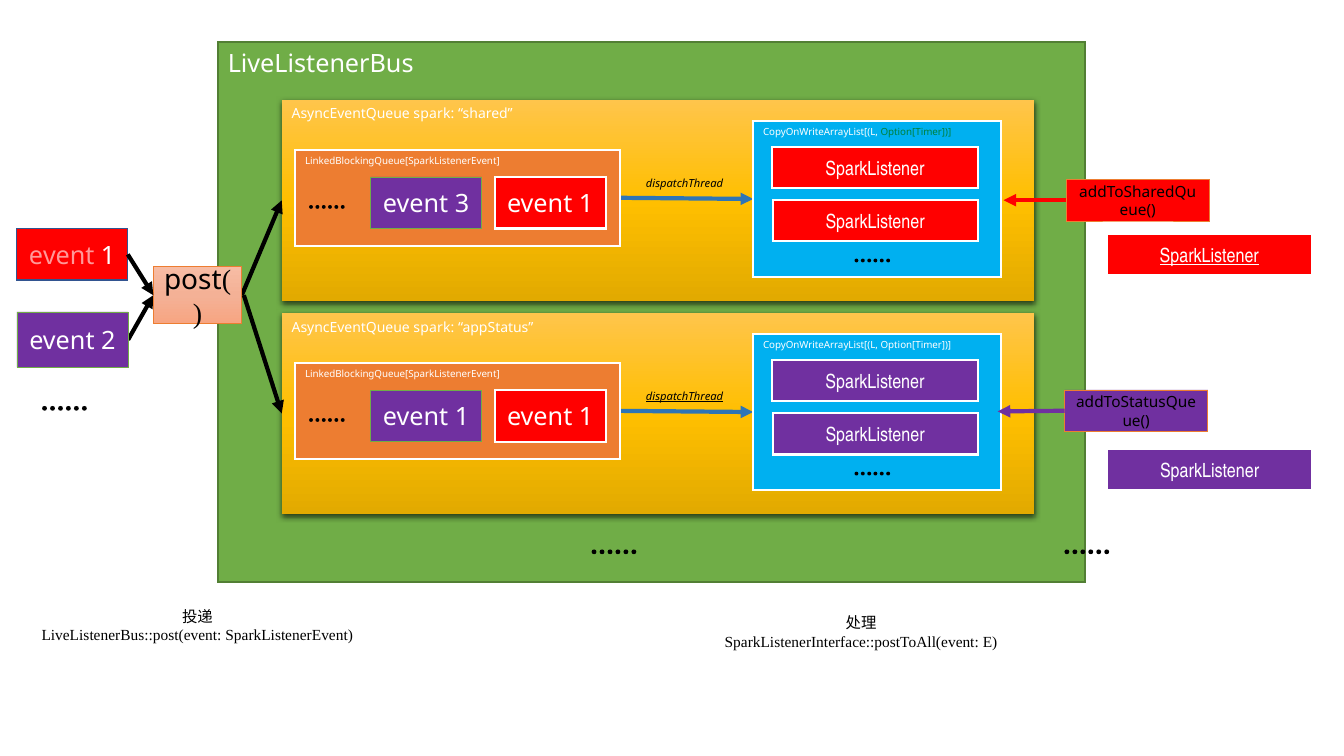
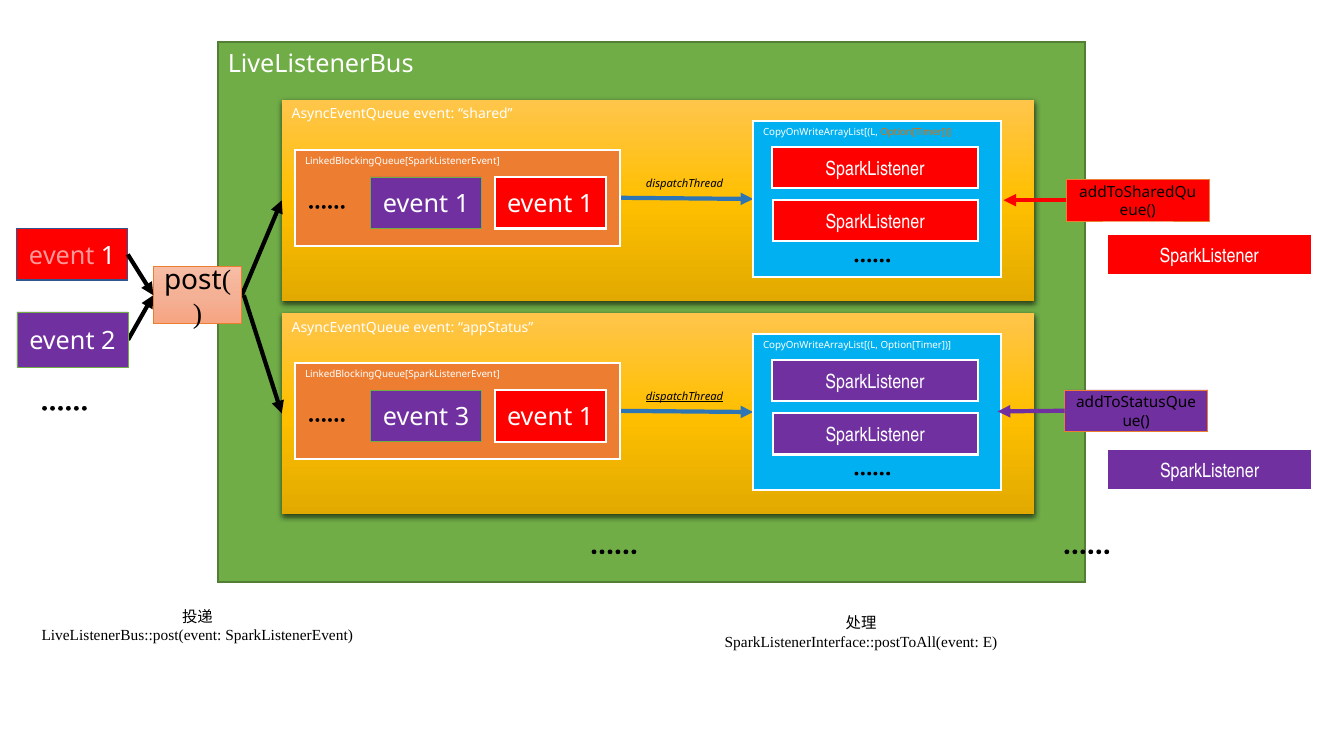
spark: spark -> event (434, 114)
Option[Timer colour: green -> orange (916, 132)
3: 3 -> 1 (462, 205)
SparkListener underline: present -> none (1209, 256)
spark: spark -> event (434, 327)
1: 1 -> 3 (462, 418)
